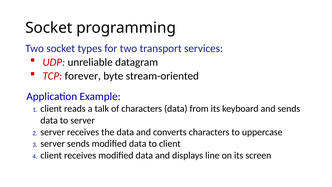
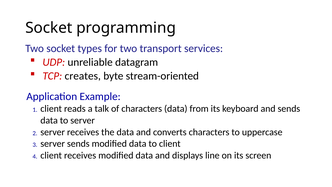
forever: forever -> creates (83, 76)
